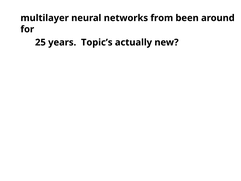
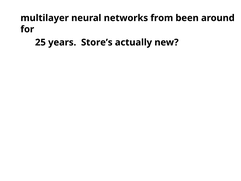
Topic’s: Topic’s -> Store’s (97, 42)
